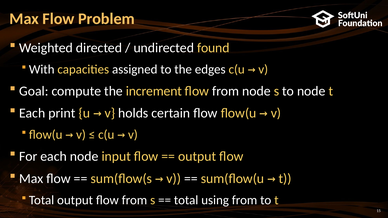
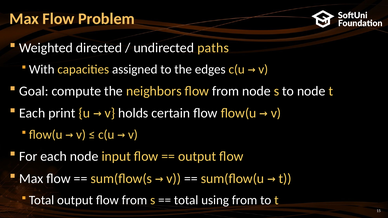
found: found -> paths (213, 48)
increment: increment -> neighbors (154, 91)
